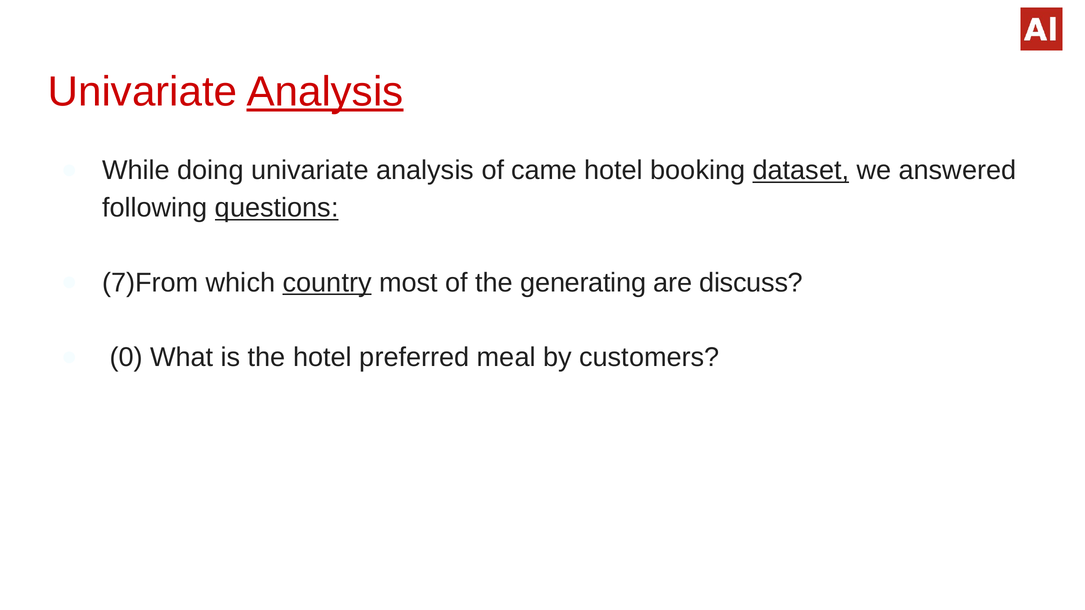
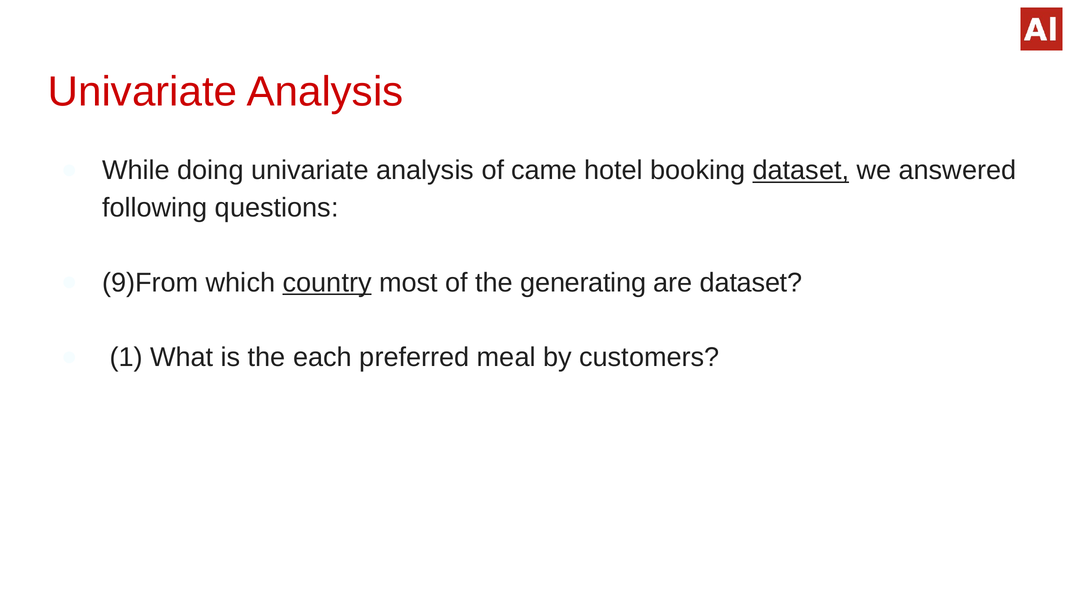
Analysis underline: present -> none (325, 92)
questions underline: present -> none (277, 208)
7)From: 7)From -> 9)From (150, 283)
are discuss: discuss -> dataset (751, 283)
0: 0 -> 1 (126, 358)
the hotel: hotel -> each (322, 358)
